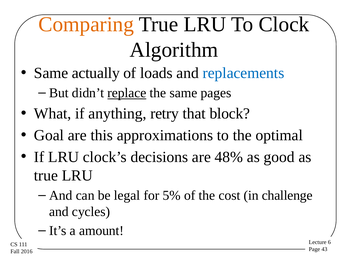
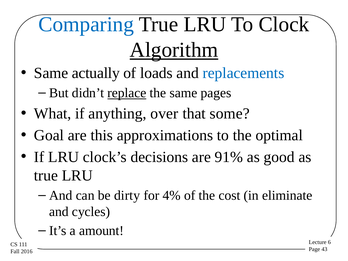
Comparing colour: orange -> blue (86, 24)
Algorithm underline: none -> present (174, 50)
retry: retry -> over (164, 114)
block: block -> some (230, 114)
48%: 48% -> 91% (229, 157)
legal: legal -> dirty (127, 195)
5%: 5% -> 4% (172, 195)
challenge: challenge -> eliminate (287, 195)
